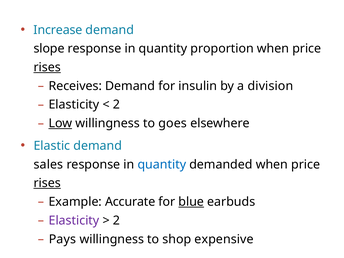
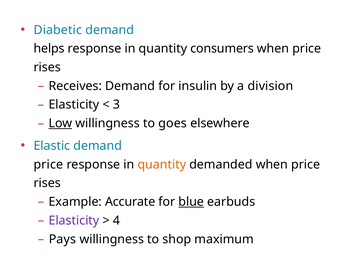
Increase: Increase -> Diabetic (58, 30)
slope: slope -> helps (49, 49)
proportion: proportion -> consumers (222, 49)
rises underline: present -> none (47, 67)
2: 2 -> 3 (116, 105)
sales: sales -> price (48, 164)
quantity colour: blue -> orange (162, 164)
rises underline: present -> none (47, 183)
2: 2 -> 4 (116, 220)
expensive: expensive -> maximum (224, 239)
